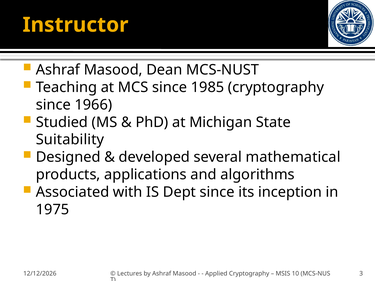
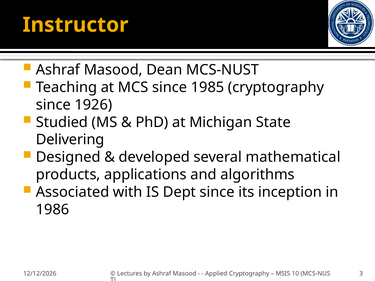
1966: 1966 -> 1926 (93, 105)
Suitability: Suitability -> Delivering (70, 140)
1975: 1975 -> 1986 (53, 210)
